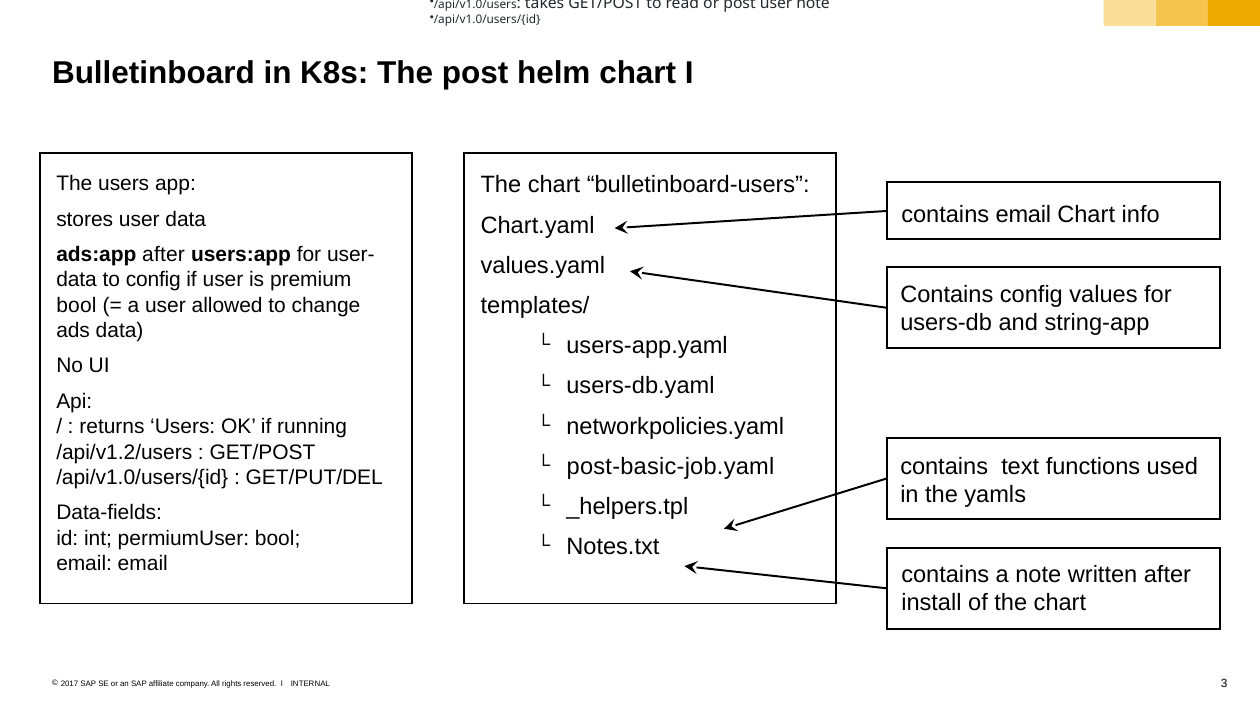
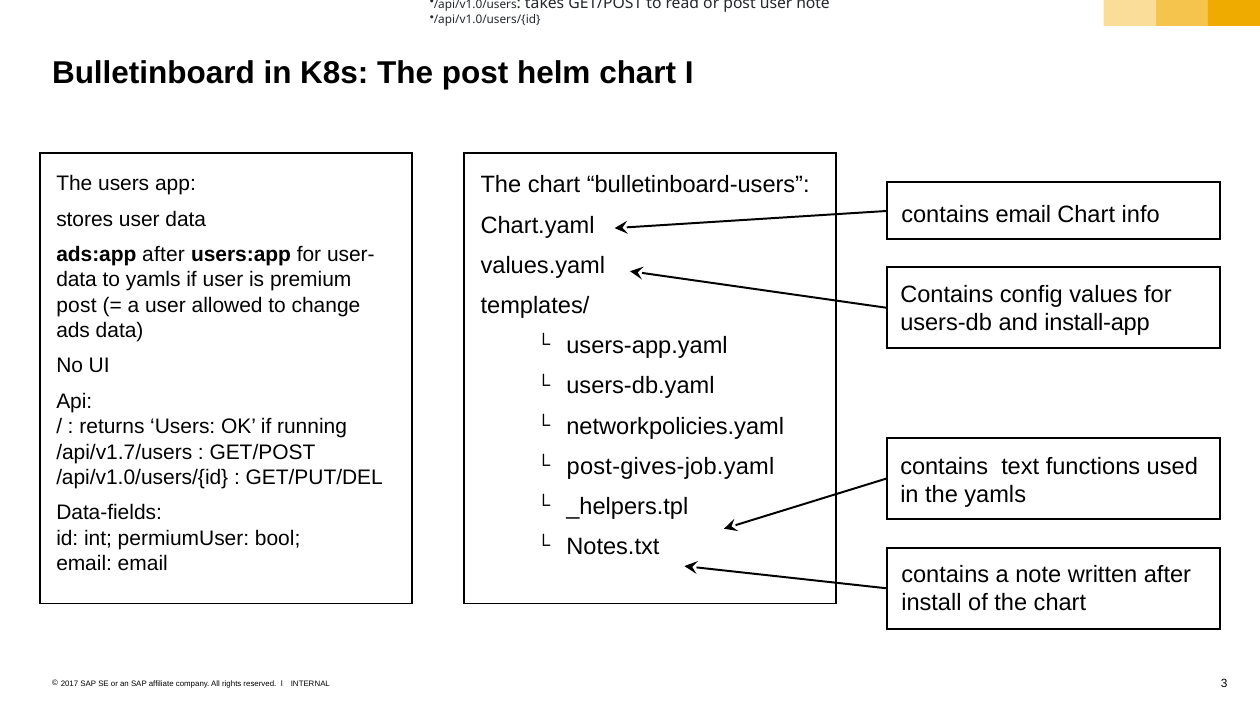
to config: config -> yamls (153, 280)
bool: bool -> post (76, 305)
string-app: string-app -> install-app (1097, 323)
/api/v1.2/users: /api/v1.2/users -> /api/v1.7/users (124, 452)
post-basic-job.yaml: post-basic-job.yaml -> post-gives-job.yaml (671, 466)
